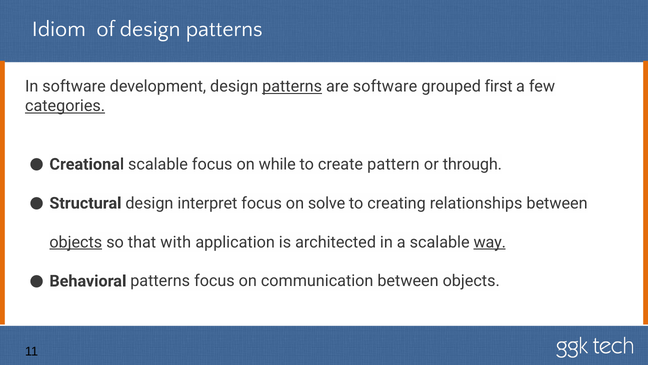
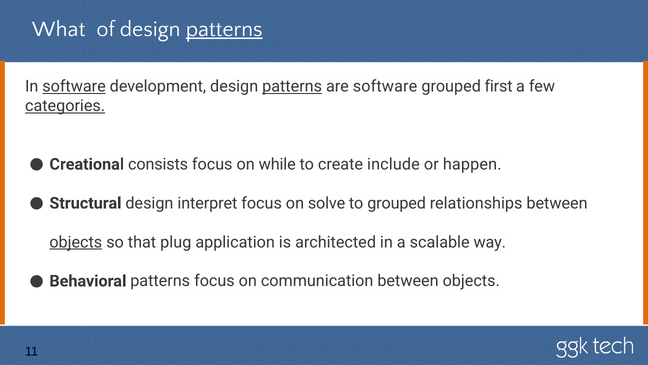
Idiom: Idiom -> What (59, 29)
patterns underline: none -> present (224, 29)
software underline: none -> present (74, 86)
Creational scalable: scalable -> consists (158, 164)
pattern: pattern -> include (393, 164)
through: through -> happen (472, 164)
to creating: creating -> grouped (397, 203)
with: with -> plug (176, 242)
way underline: present -> none (490, 242)
